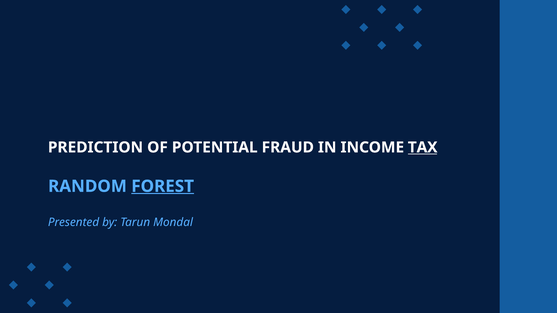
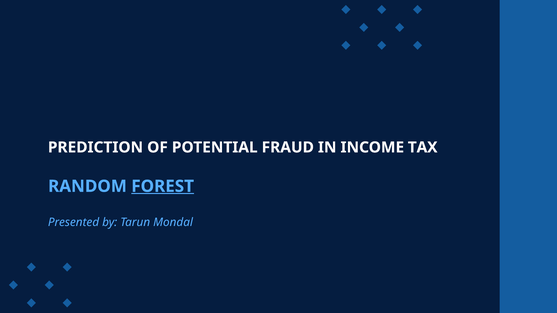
TAX underline: present -> none (423, 148)
